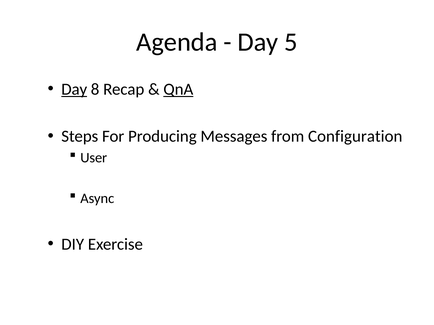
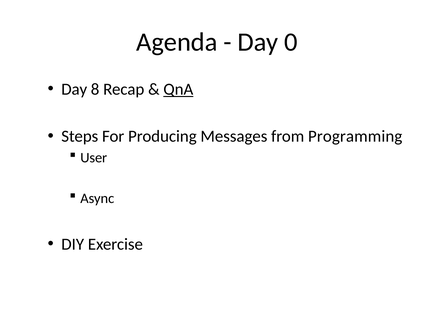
5: 5 -> 0 (291, 42)
Day underline: present -> none (74, 89)
Configuration: Configuration -> Programming (355, 137)
